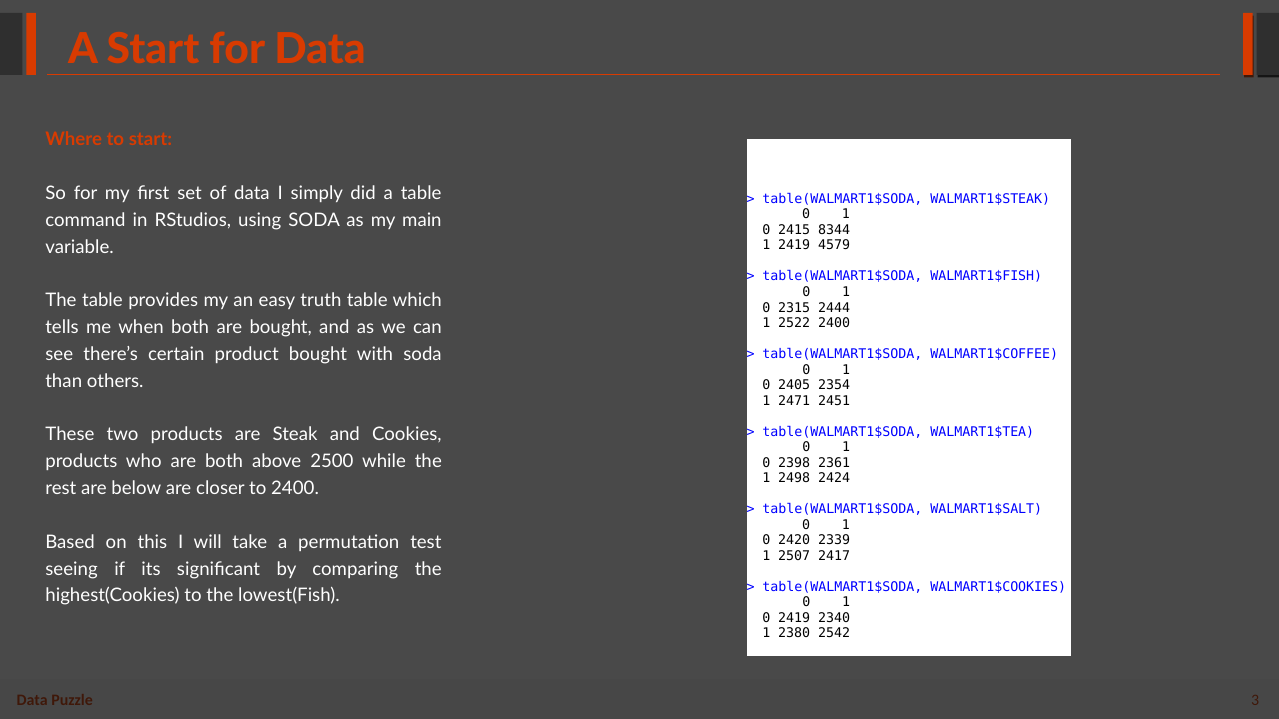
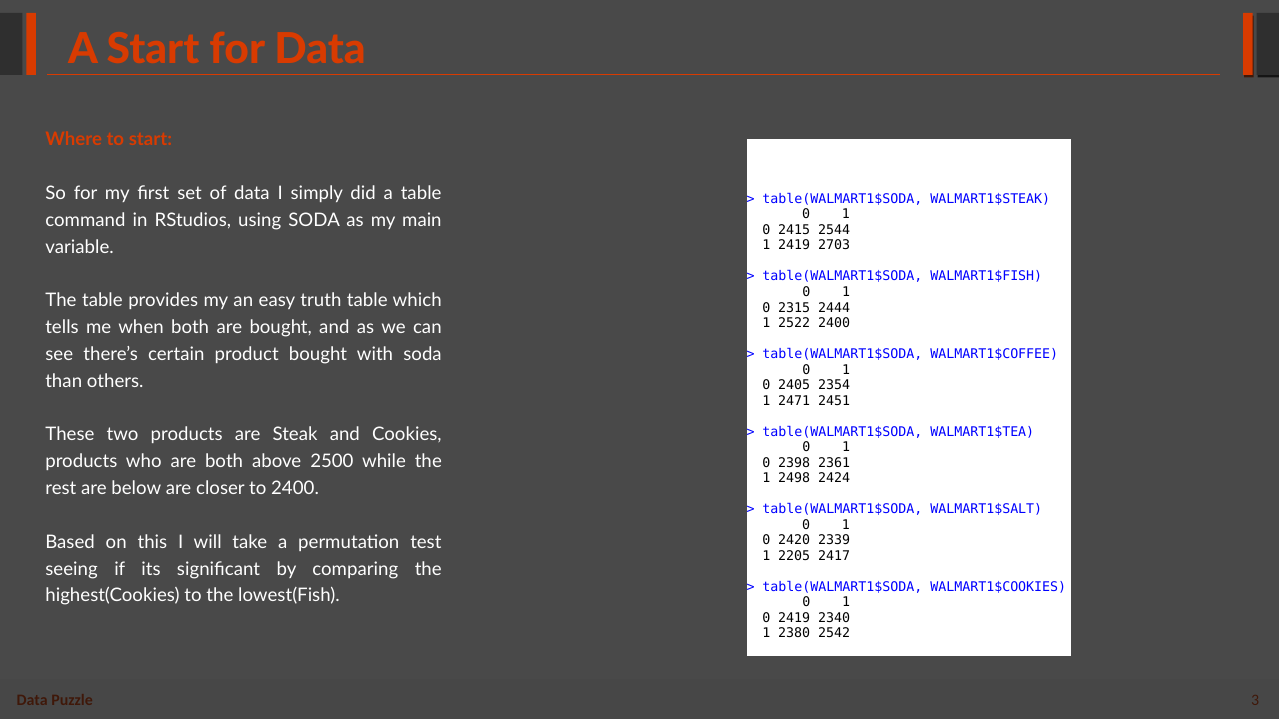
8344: 8344 -> 2544 (834, 230)
4579: 4579 -> 2703 (834, 246)
2507: 2507 -> 2205 (794, 556)
